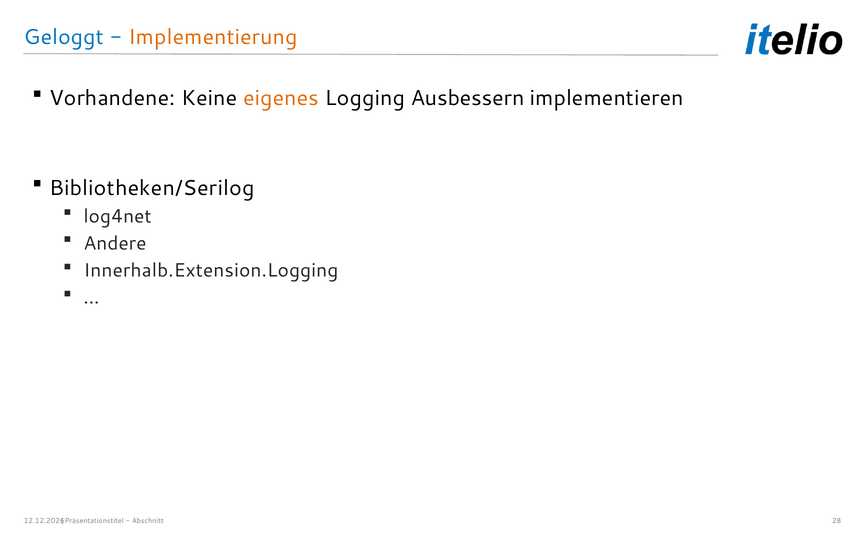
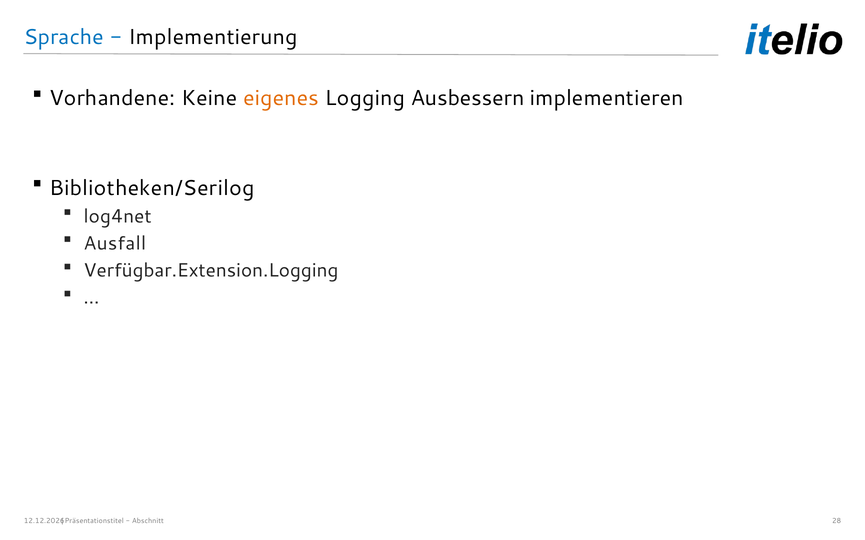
Geloggt: Geloggt -> Sprache (64, 37)
Implementierung colour: orange -> black (213, 37)
Andere: Andere -> Ausfall (115, 244)
Innerhalb.Extension.Logging: Innerhalb.Extension.Logging -> Verfügbar.Extension.Logging (211, 271)
